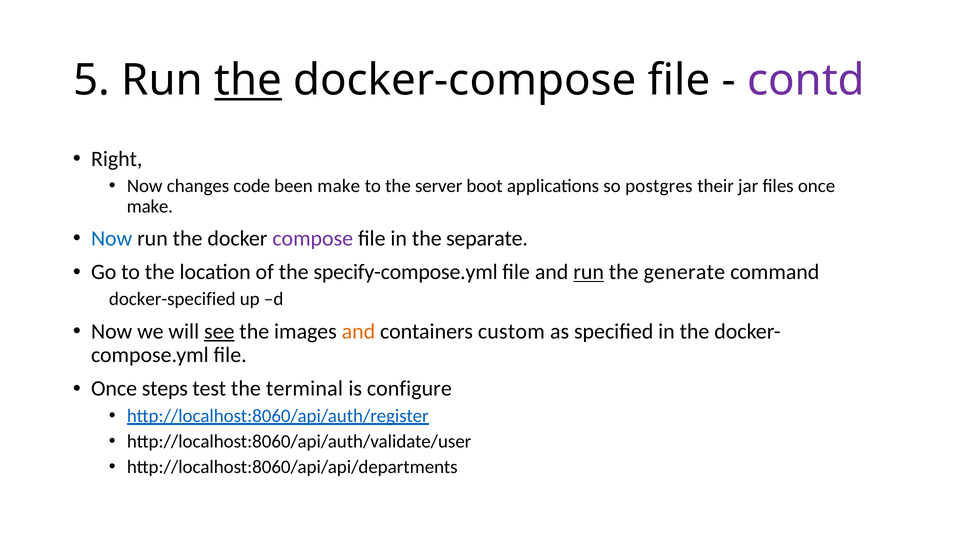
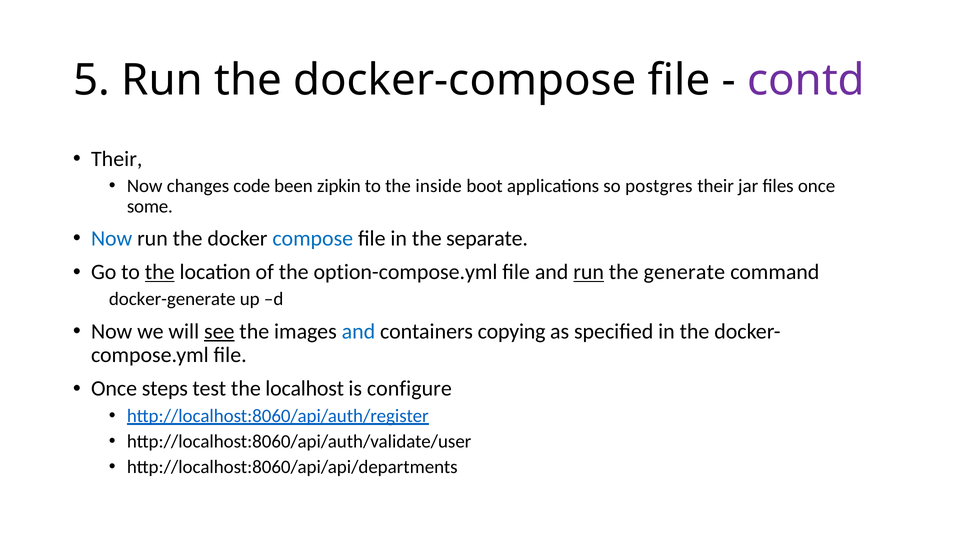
the underline: present -> none (248, 80)
Right: Right -> Their (117, 159)
been make: make -> zipkin (339, 186)
server: server -> inside (439, 186)
make: make -> some (150, 206)
compose colour: purple -> blue (313, 238)
the underline: none -> present (160, 272)
specify-compose.yml: specify-compose.yml -> option-compose.yml (405, 272)
docker-specified: docker-specified -> docker-generate (172, 299)
and colour: orange -> blue (358, 331)
custom: custom -> copying (512, 331)
terminal: terminal -> localhost (305, 389)
